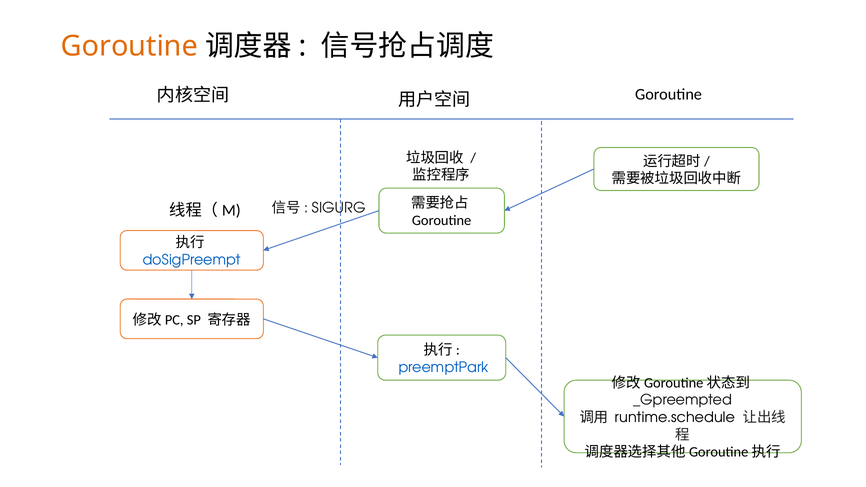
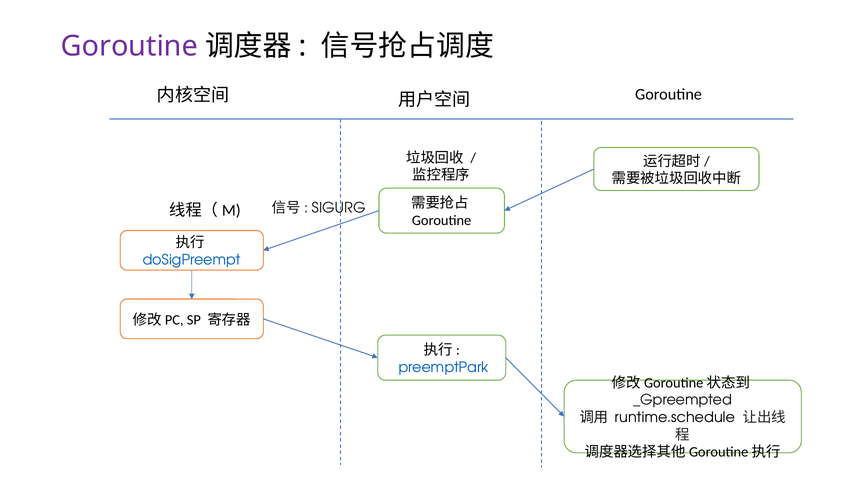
Goroutine colour: orange -> purple (129, 46)
